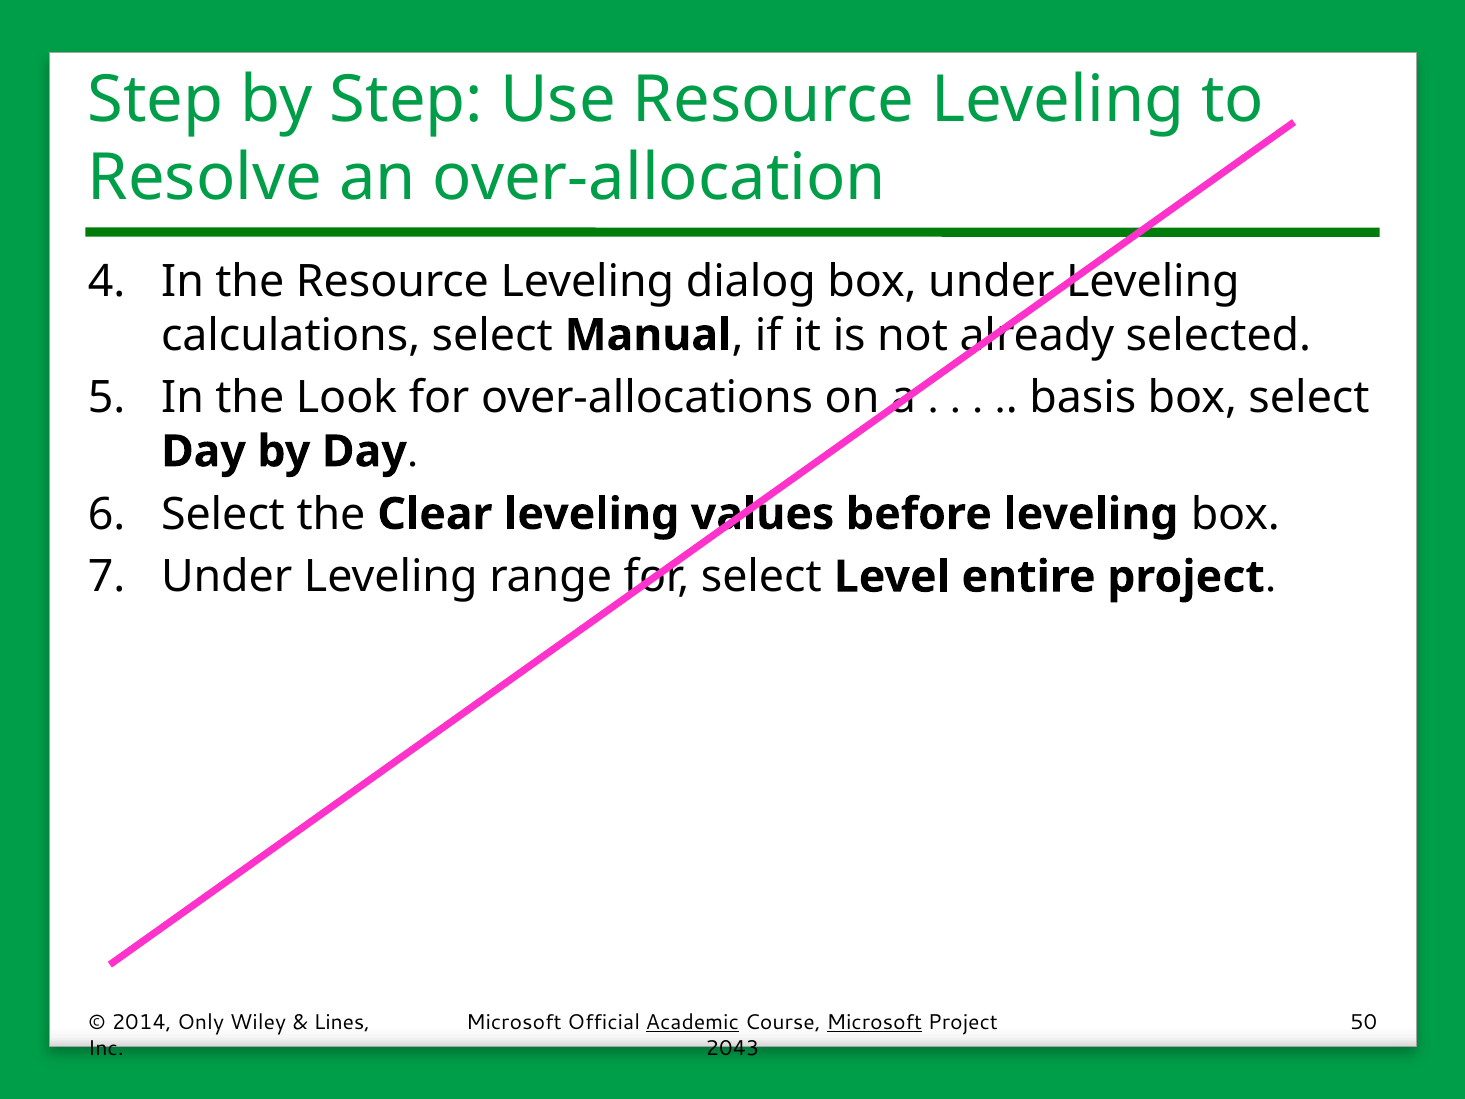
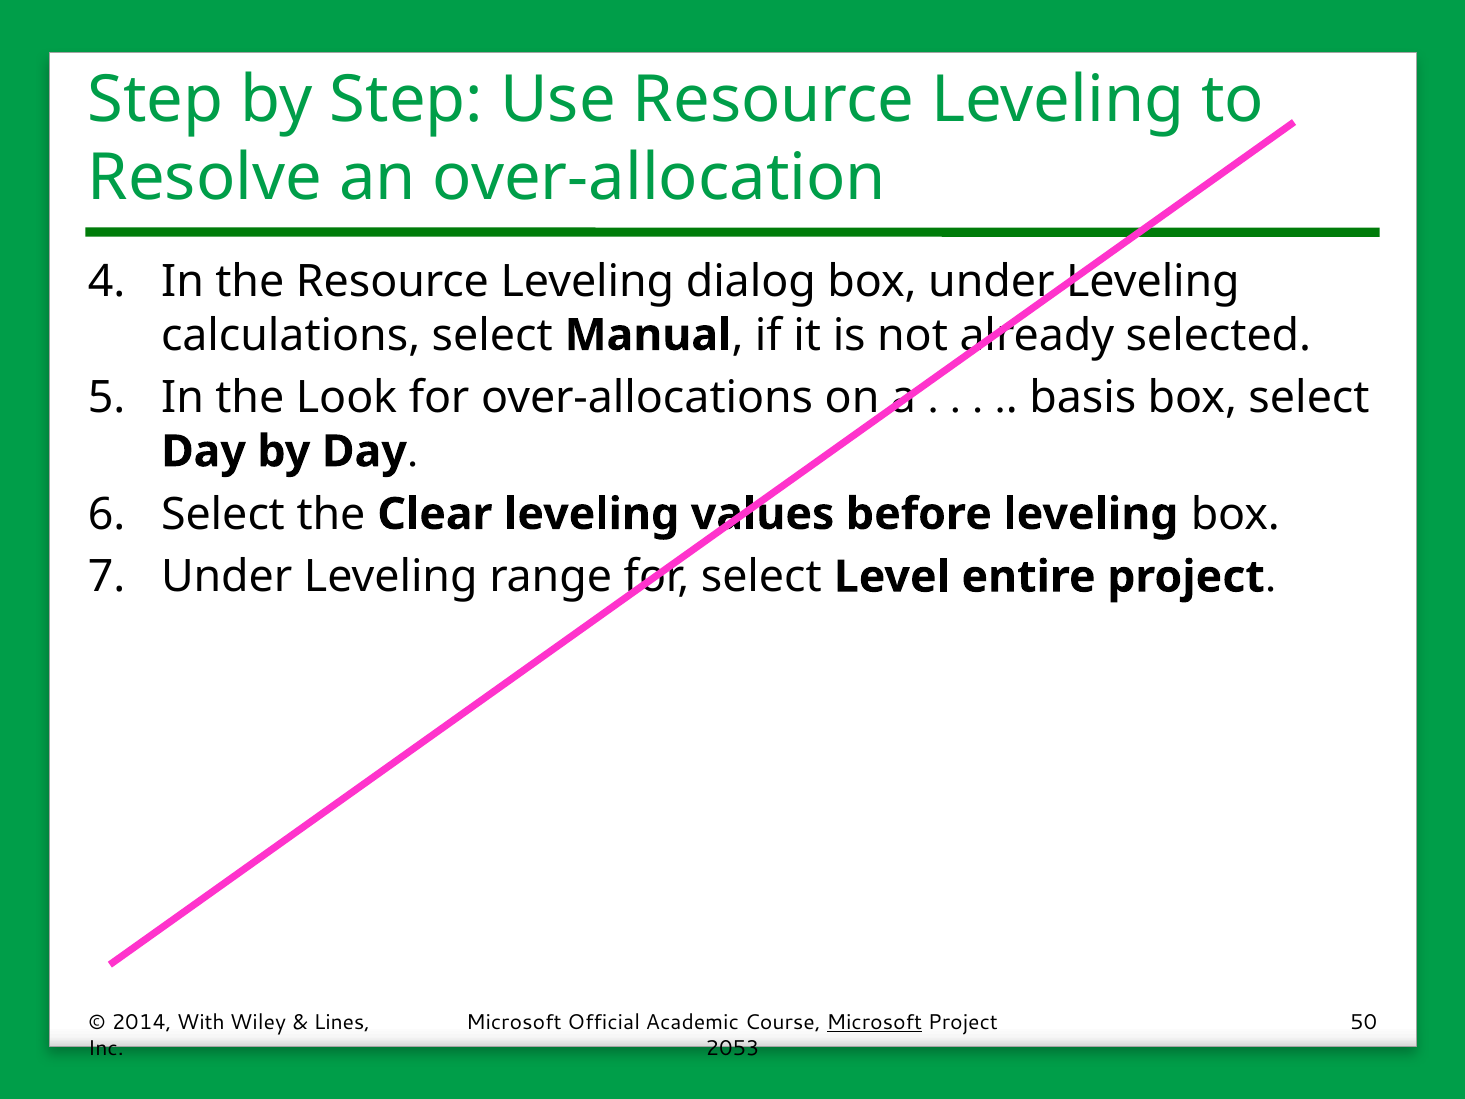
Only: Only -> With (201, 1022)
Academic underline: present -> none (692, 1022)
2043: 2043 -> 2053 (733, 1048)
